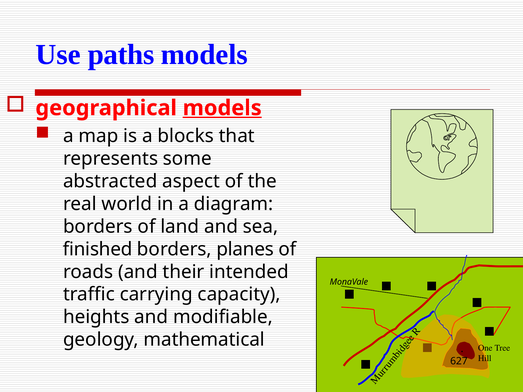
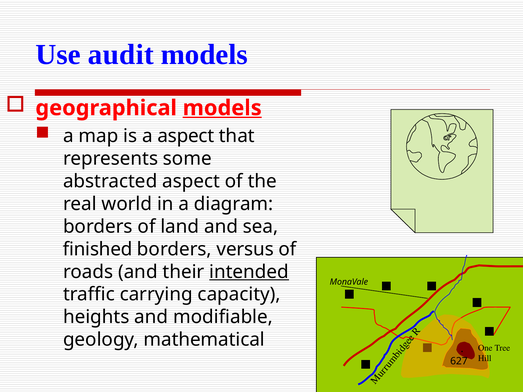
paths: paths -> audit (121, 55)
a blocks: blocks -> aspect (186, 136)
planes: planes -> versus (245, 249)
intended underline: none -> present (249, 272)
